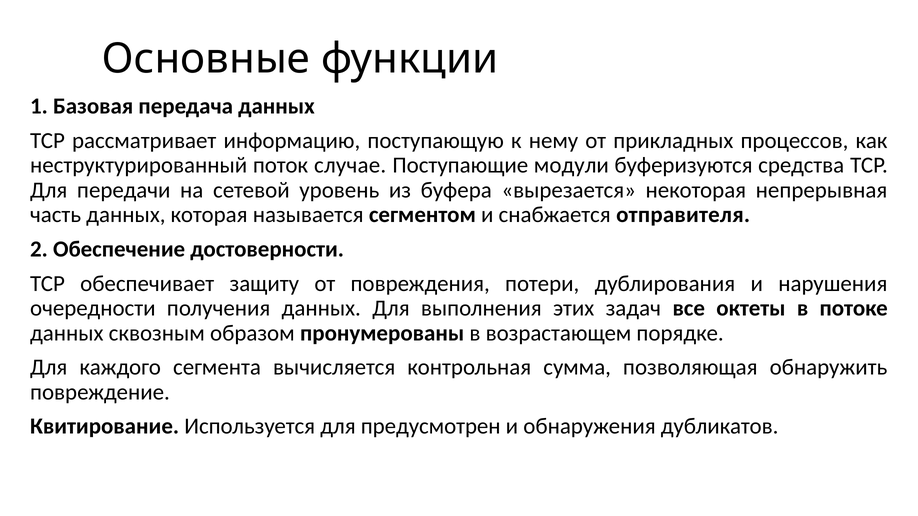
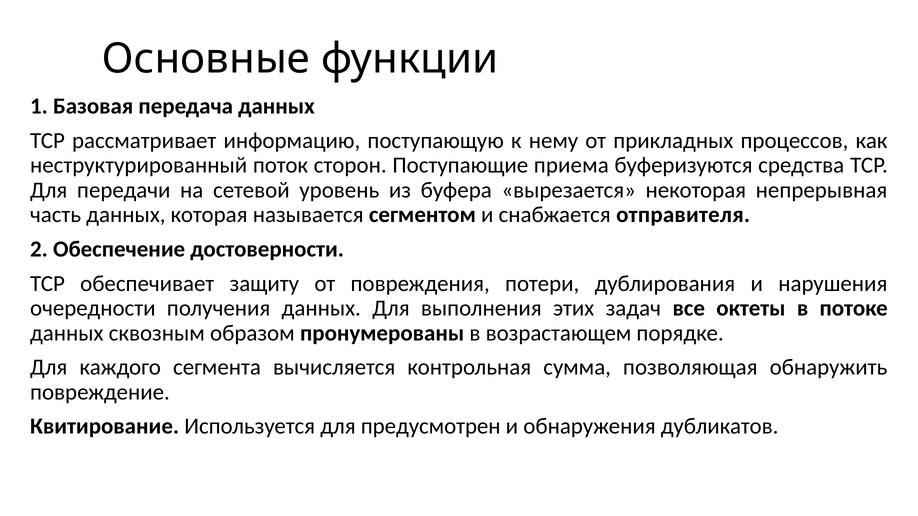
случае: случае -> сторон (350, 165)
модули: модули -> приема (571, 165)
